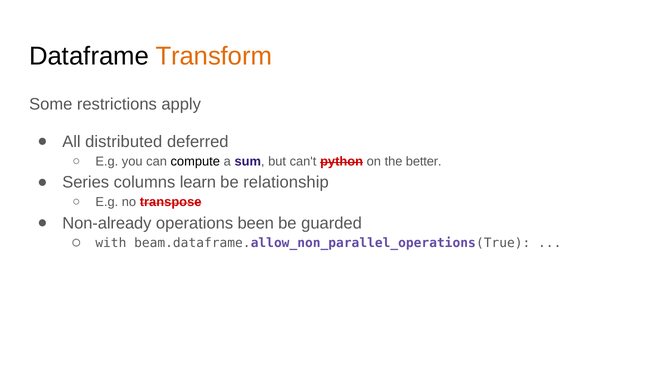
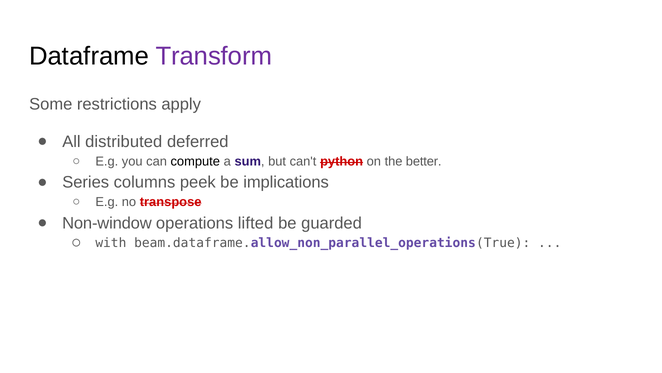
Transform colour: orange -> purple (214, 56)
learn: learn -> peek (198, 182)
relationship: relationship -> implications (286, 182)
Non-already: Non-already -> Non-window (107, 223)
been: been -> lifted (256, 223)
